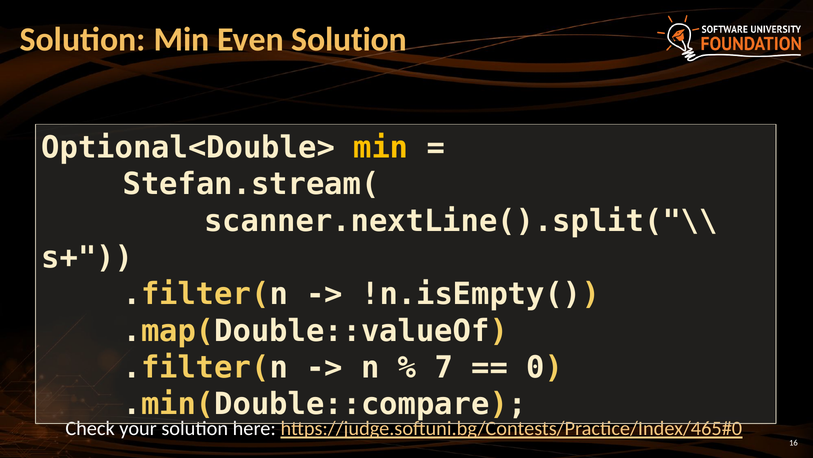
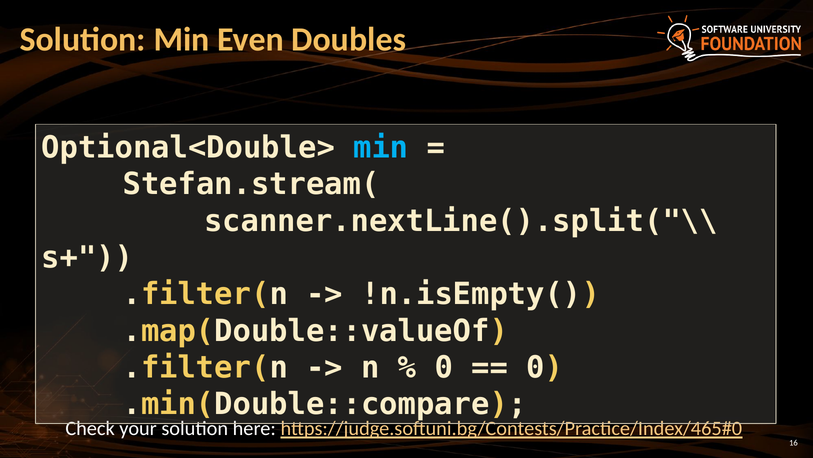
Even Solution: Solution -> Doubles (349, 40)
min colour: yellow -> light blue (381, 148)
7: 7 -> 0 (444, 367)
